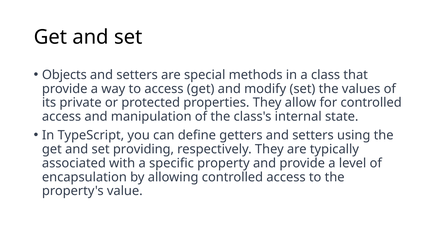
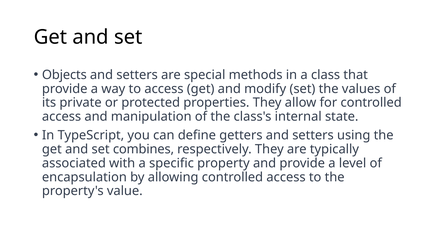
providing: providing -> combines (143, 149)
